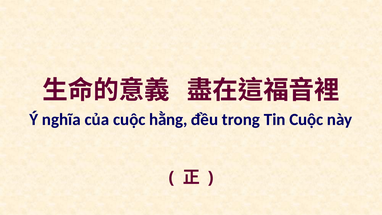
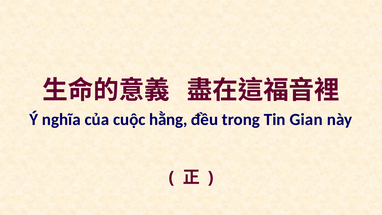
Tin Cuộc: Cuộc -> Gian (306, 120)
